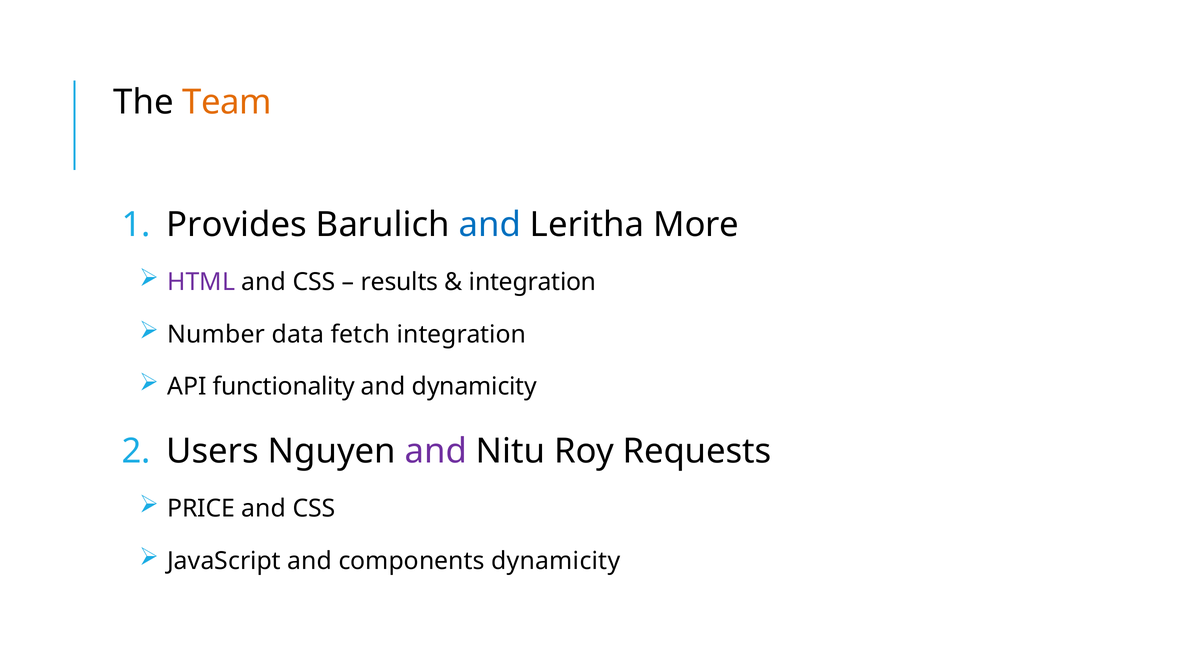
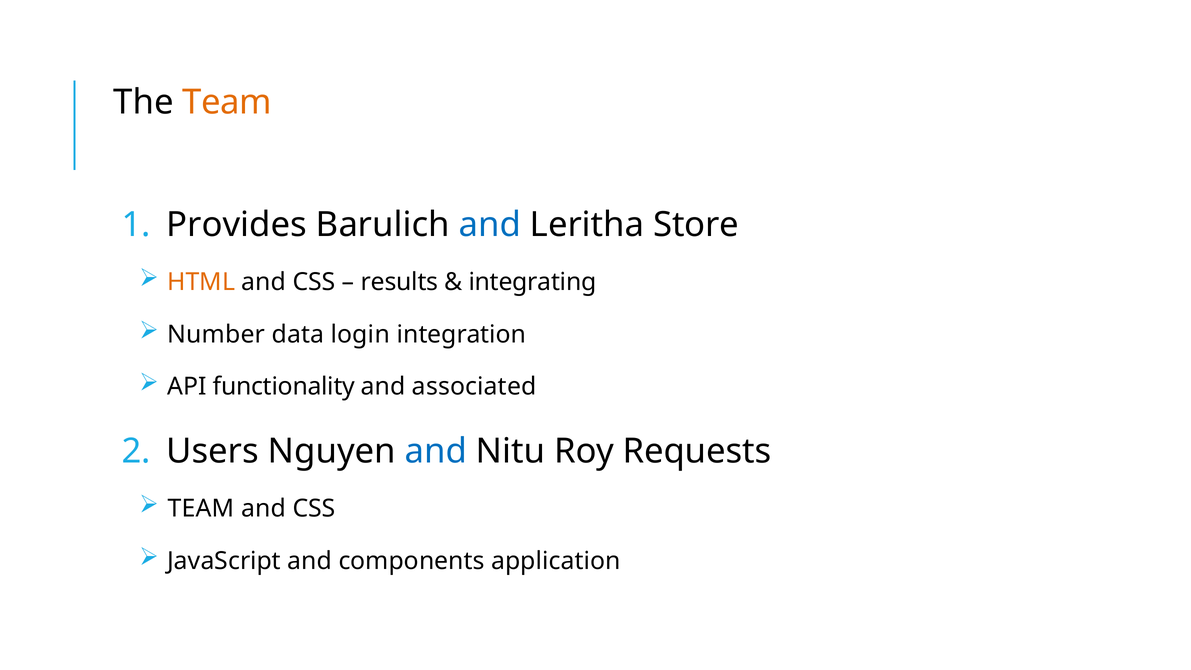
More: More -> Store (696, 225)
HTML colour: purple -> orange (201, 282)
integration: integration -> integrating (533, 282)
fetch: fetch -> login (360, 334)
and dynamicity: dynamicity -> associated (474, 387)
and colour: purple -> blue (436, 451)
PRICE: PRICE -> TEAM (201, 509)
components dynamicity: dynamicity -> application (556, 561)
